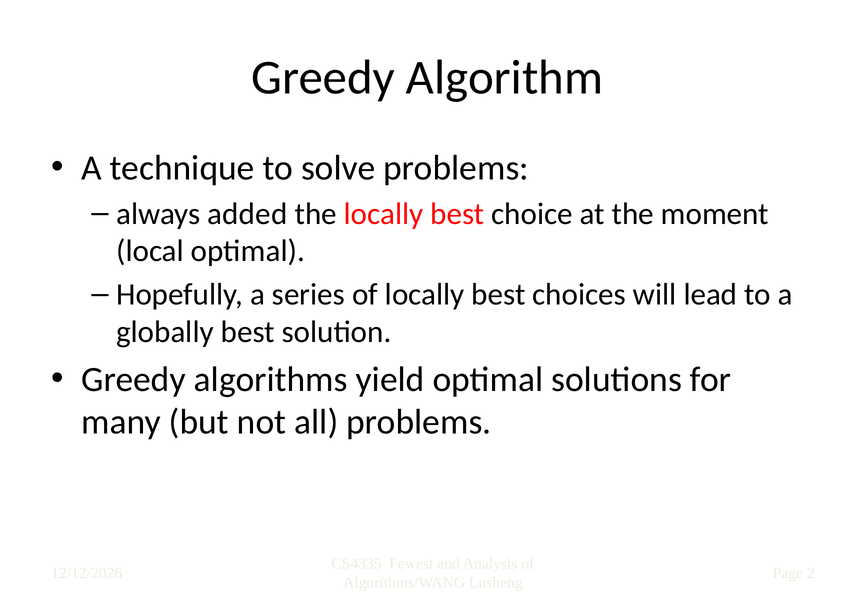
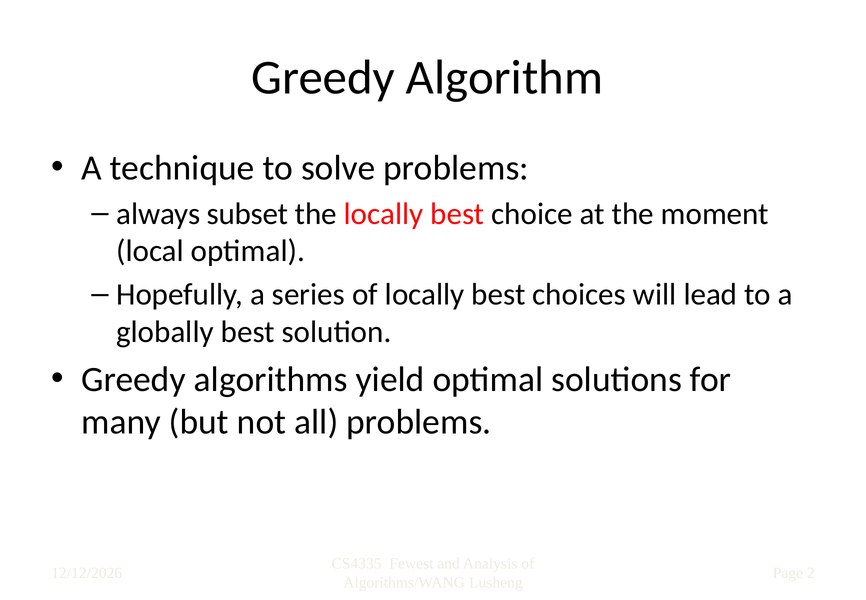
added: added -> subset (248, 214)
